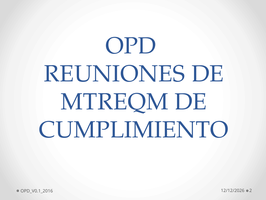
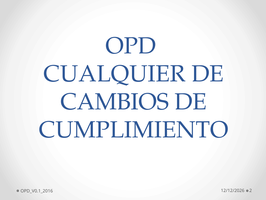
REUNIONES: REUNIONES -> CUALQUIER (115, 74)
MTREQM: MTREQM -> CAMBIOS (115, 102)
